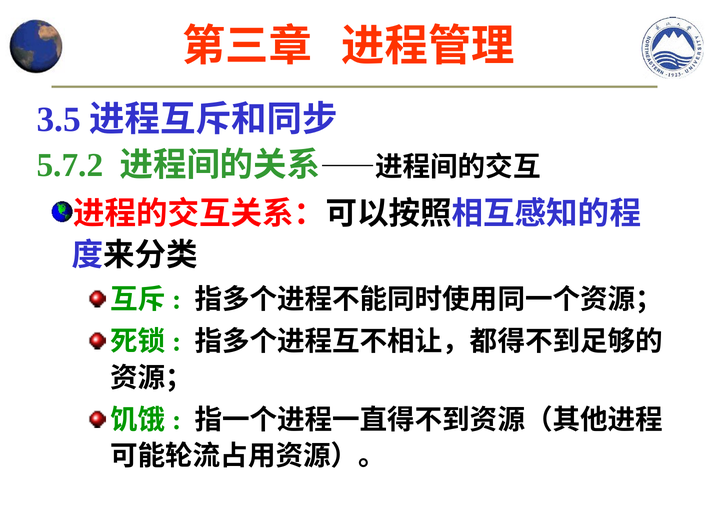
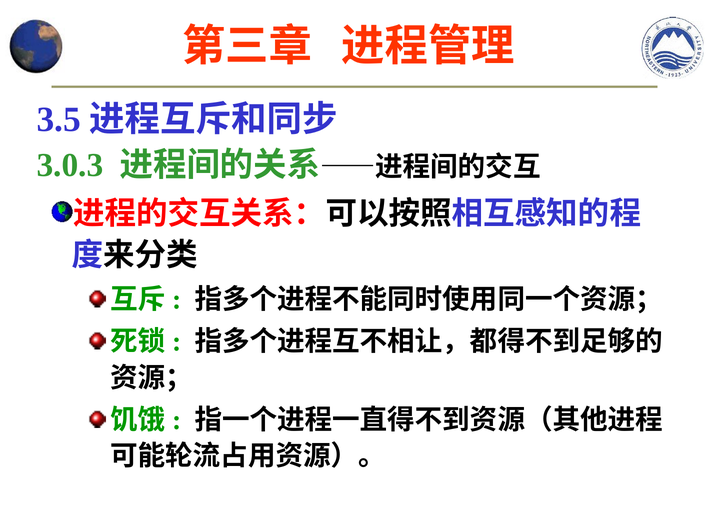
5.7.2: 5.7.2 -> 3.0.3 (70, 165)
